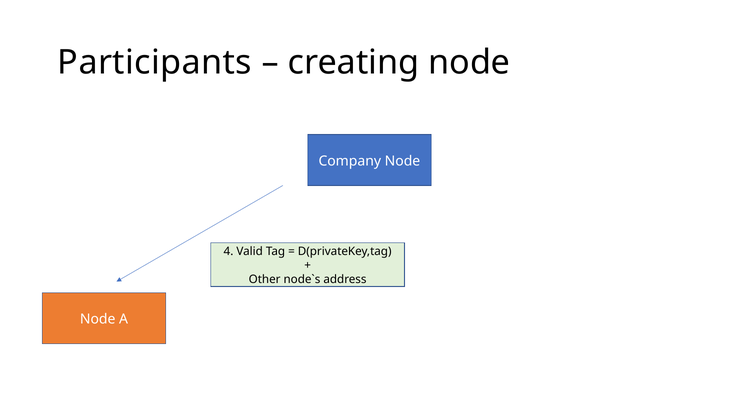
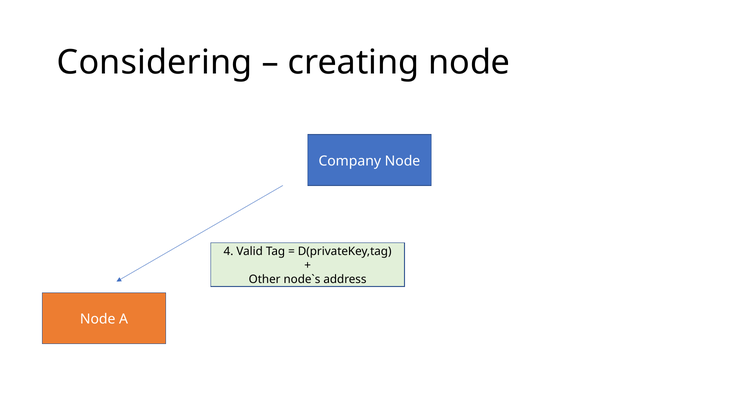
Participants: Participants -> Considering (155, 63)
